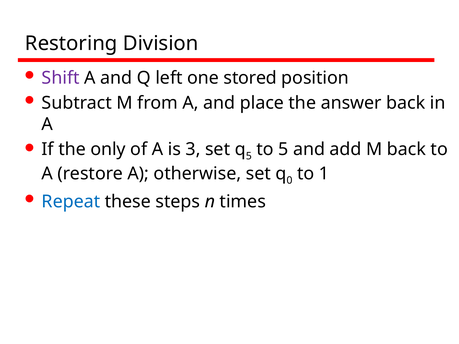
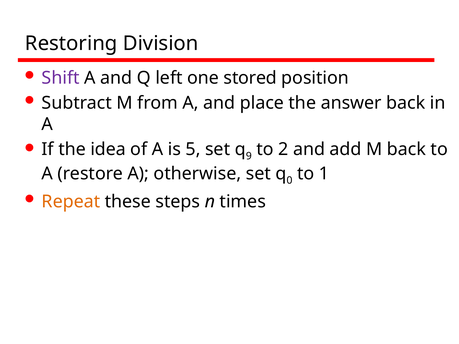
only: only -> idea (108, 149)
3: 3 -> 5 (193, 149)
q 5: 5 -> 9 (249, 156)
to 5: 5 -> 2 (283, 149)
Repeat colour: blue -> orange (71, 202)
